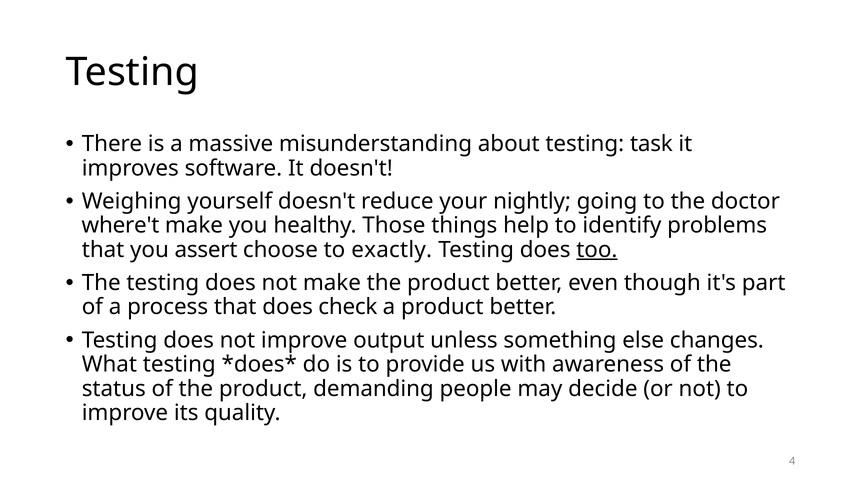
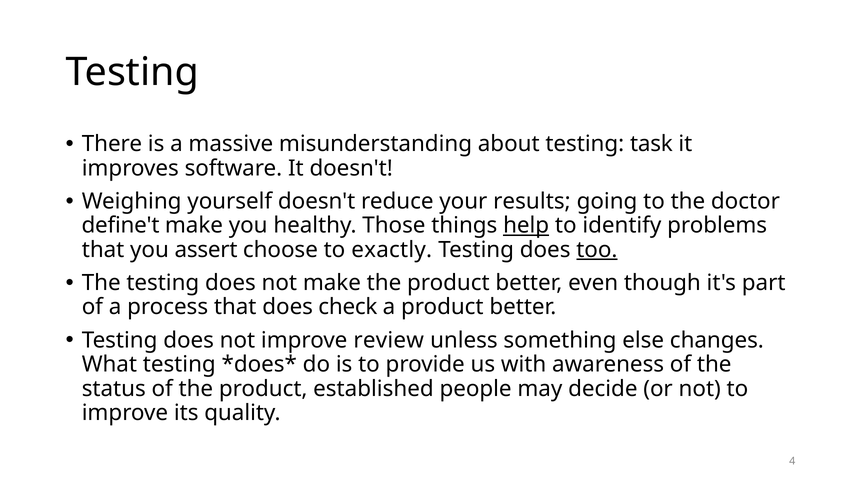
nightly: nightly -> results (532, 202)
where't: where't -> define't (121, 226)
help underline: none -> present (526, 226)
output: output -> review (389, 340)
demanding: demanding -> established (373, 389)
